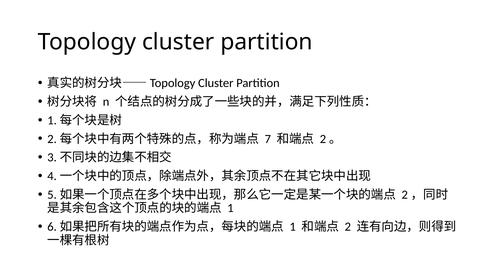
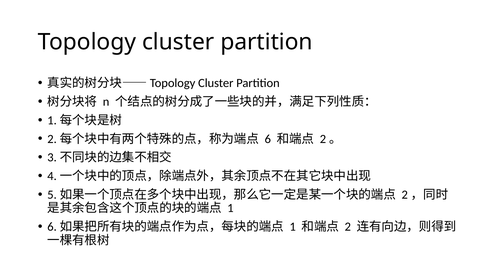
7: 7 -> 6 (268, 139)
